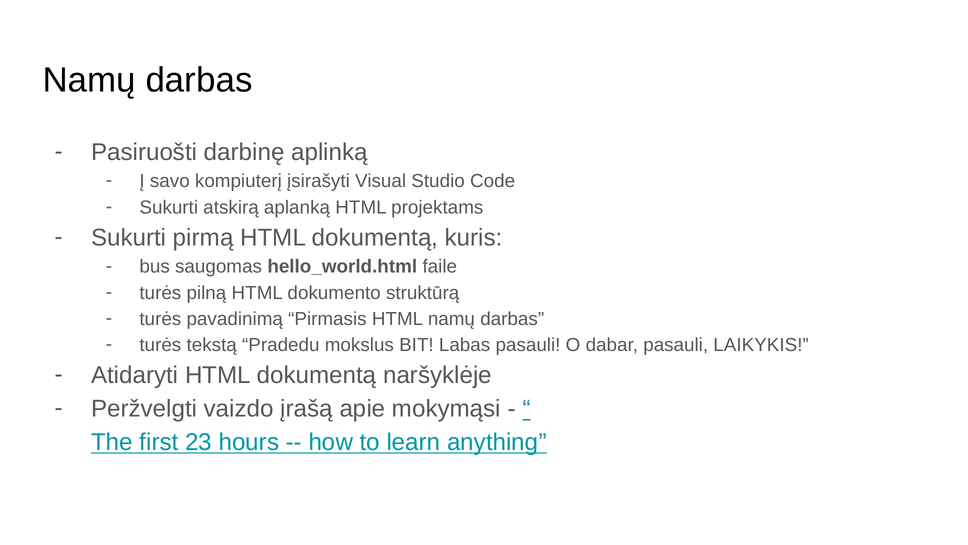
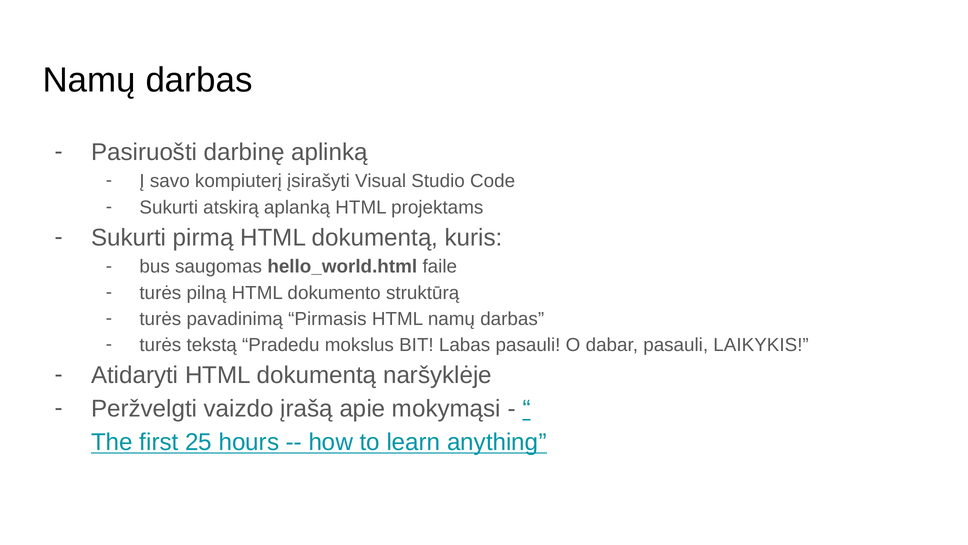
23: 23 -> 25 (198, 442)
